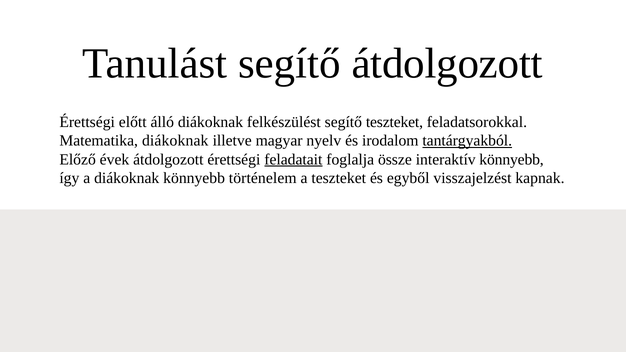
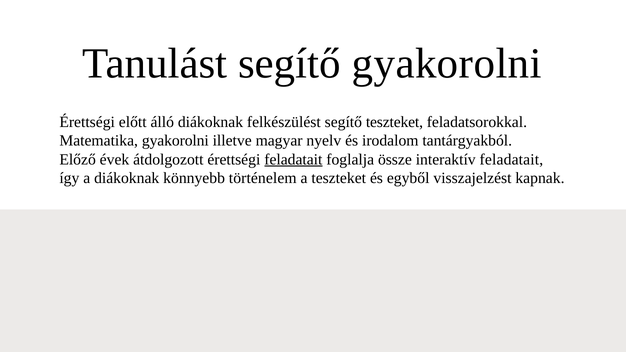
segítő átdolgozott: átdolgozott -> gyakorolni (447, 63)
Matematika diákoknak: diákoknak -> gyakorolni (175, 141)
tantárgyakból underline: present -> none (467, 141)
interaktív könnyebb: könnyebb -> feladatait (511, 159)
